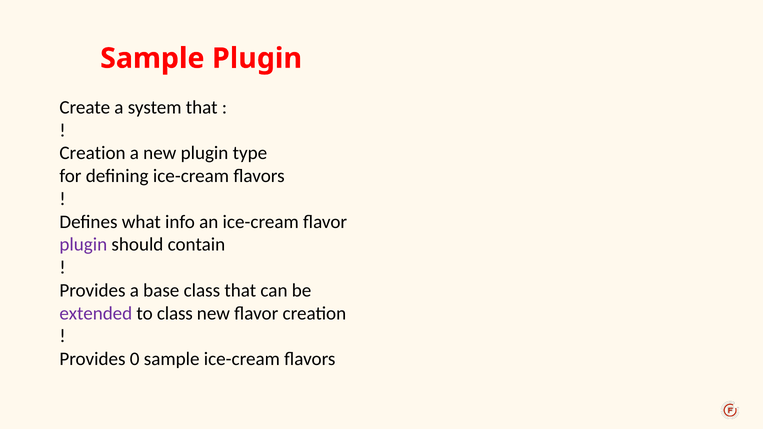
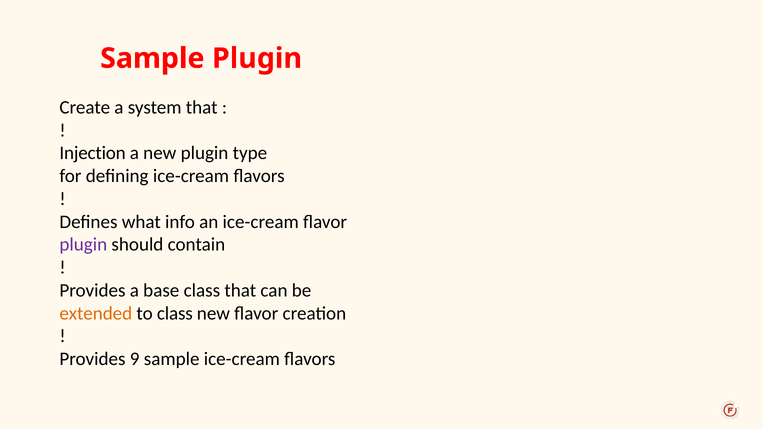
Creation: Creation -> Injection (93, 153)
extended colour: purple -> orange (96, 313)
0: 0 -> 9 (135, 359)
